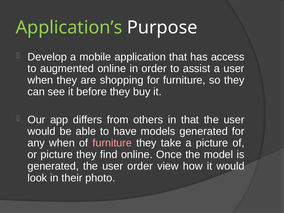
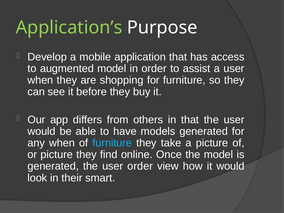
augmented online: online -> model (112, 68)
furniture colour: pink -> light blue (112, 143)
photo: photo -> smart (100, 178)
